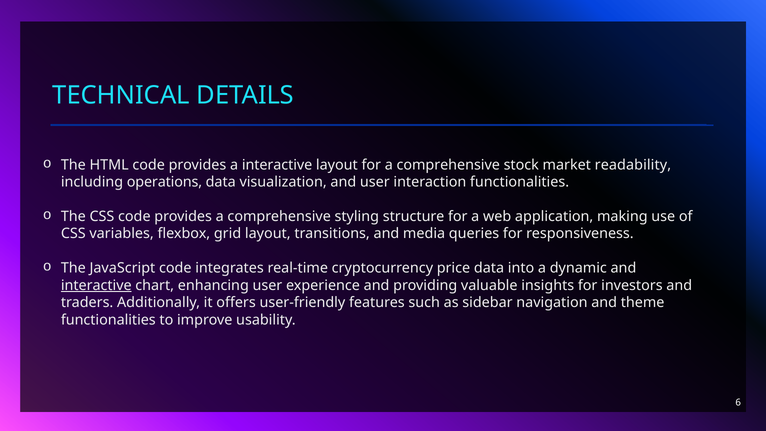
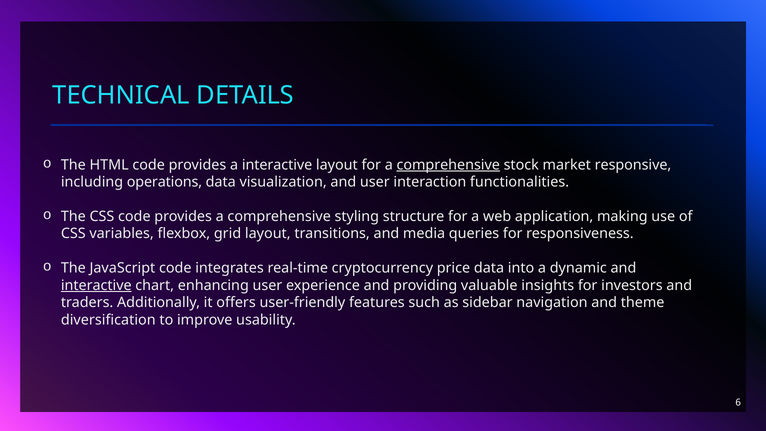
comprehensive underline: none -> present (448, 165)
readability: readability -> responsive (633, 165)
functionalities: functionalities -> diversification (108, 320)
